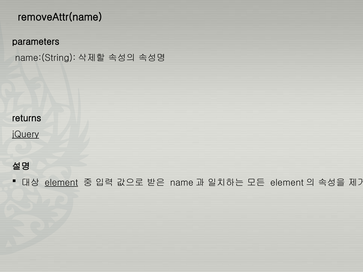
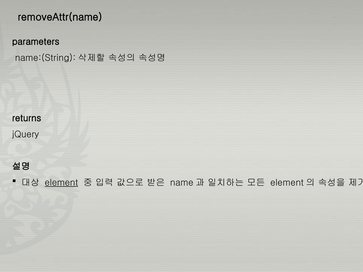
jQuery underline: present -> none (26, 135)
